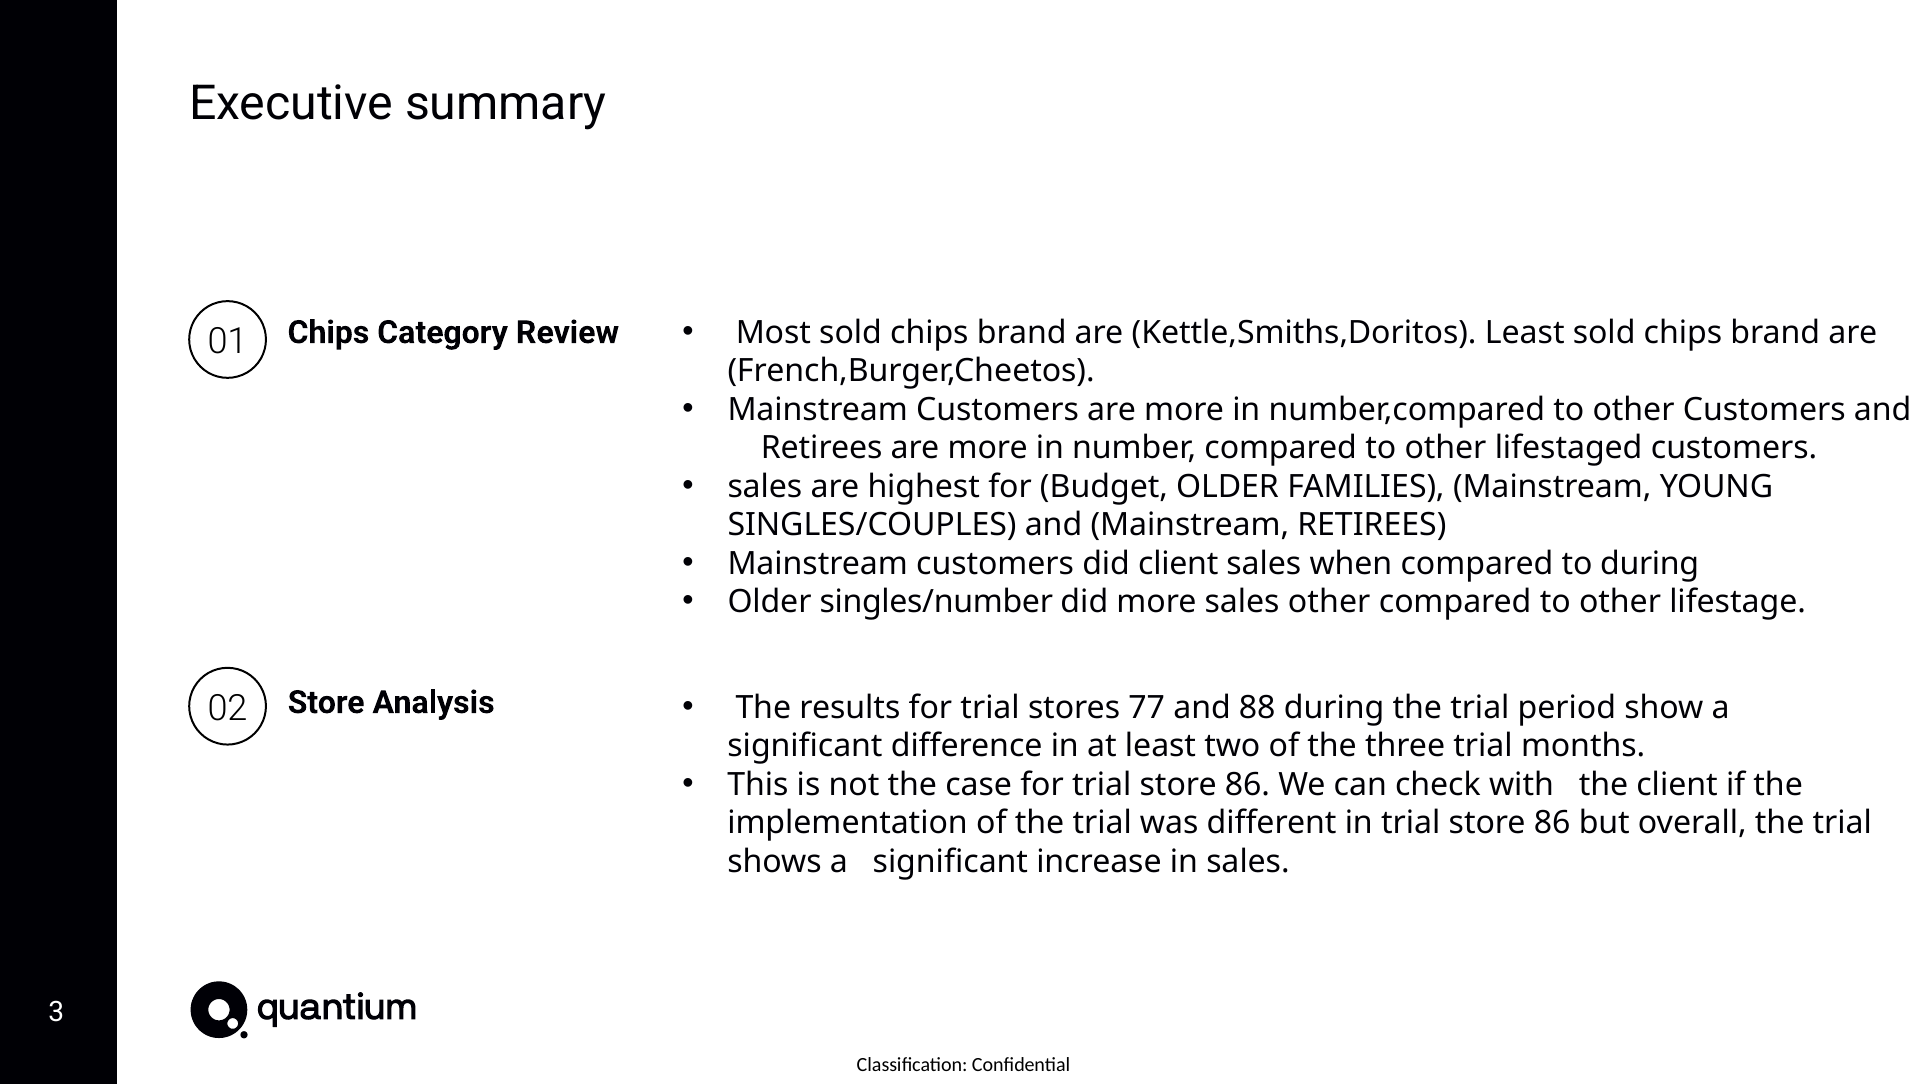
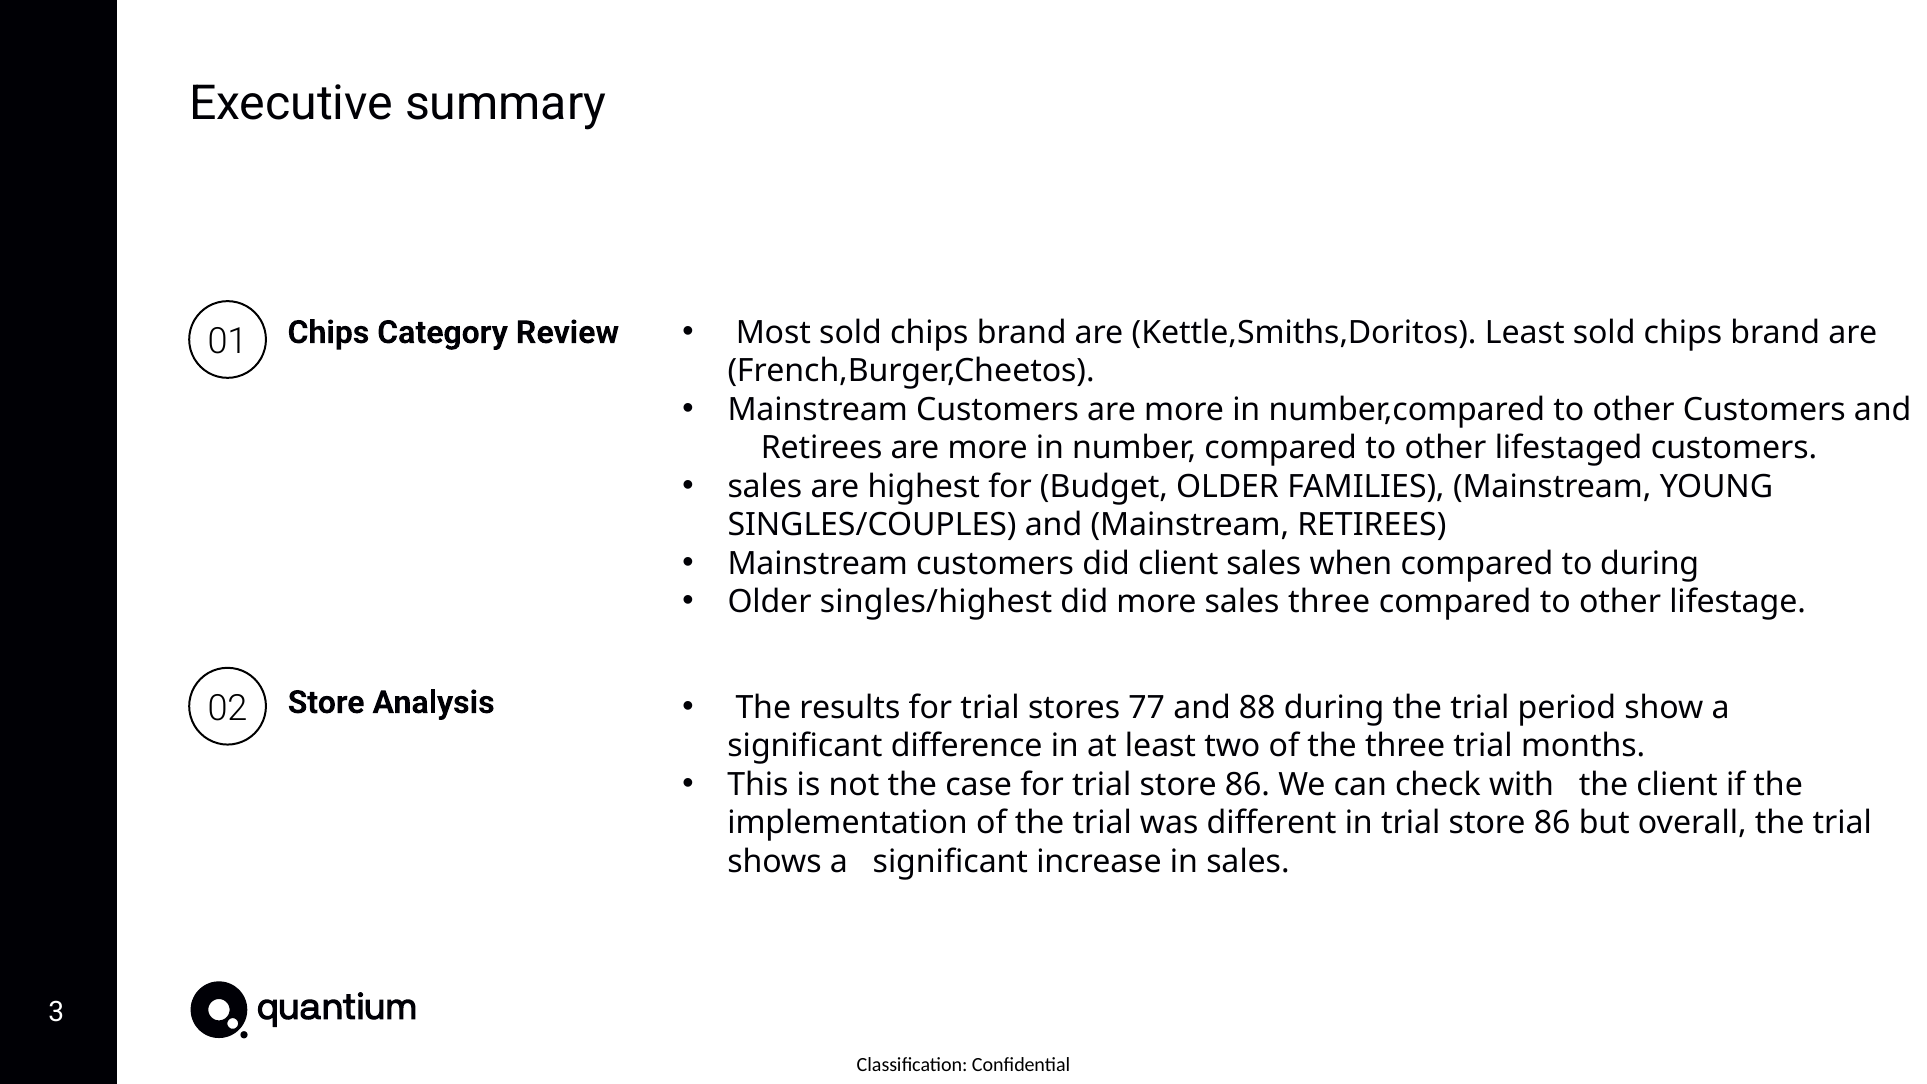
singles/number: singles/number -> singles/highest (936, 602)
sales other: other -> three (1329, 602)
